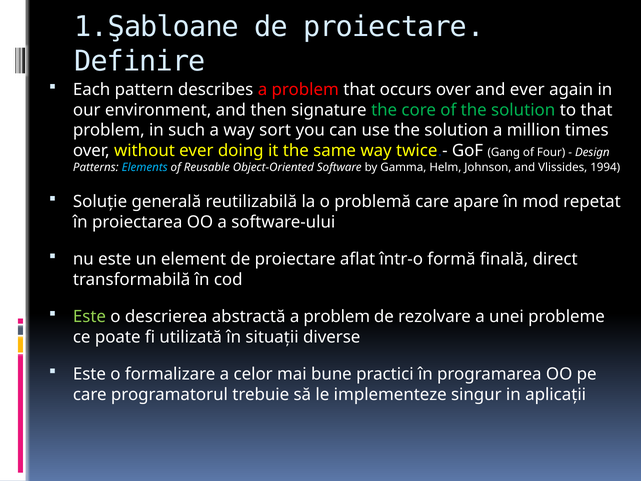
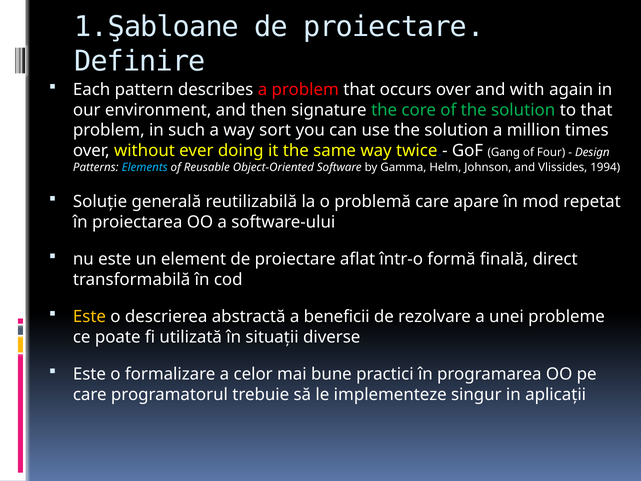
and ever: ever -> with (527, 90)
Este colour: light green -> yellow (90, 317)
abstractă a problem: problem -> beneficii (337, 317)
